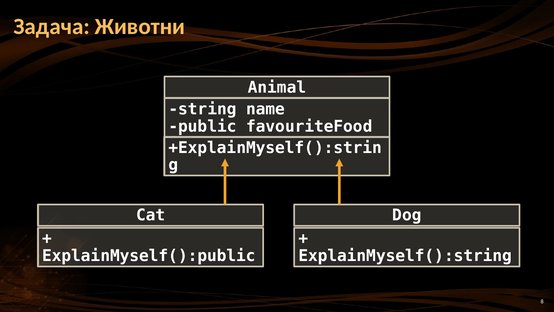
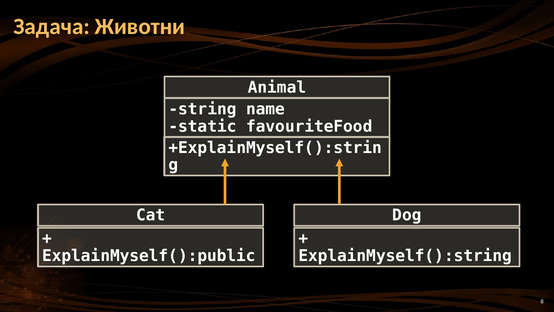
public: public -> static (203, 126)
